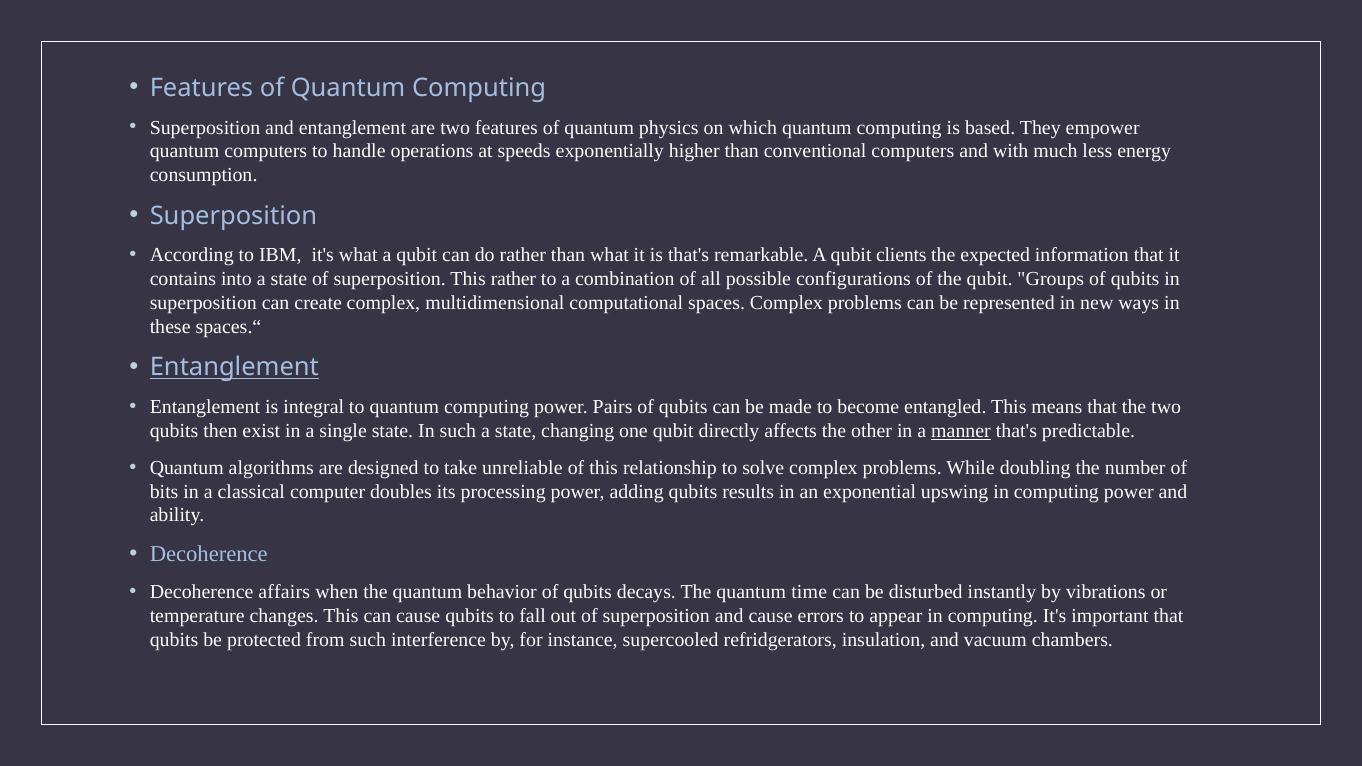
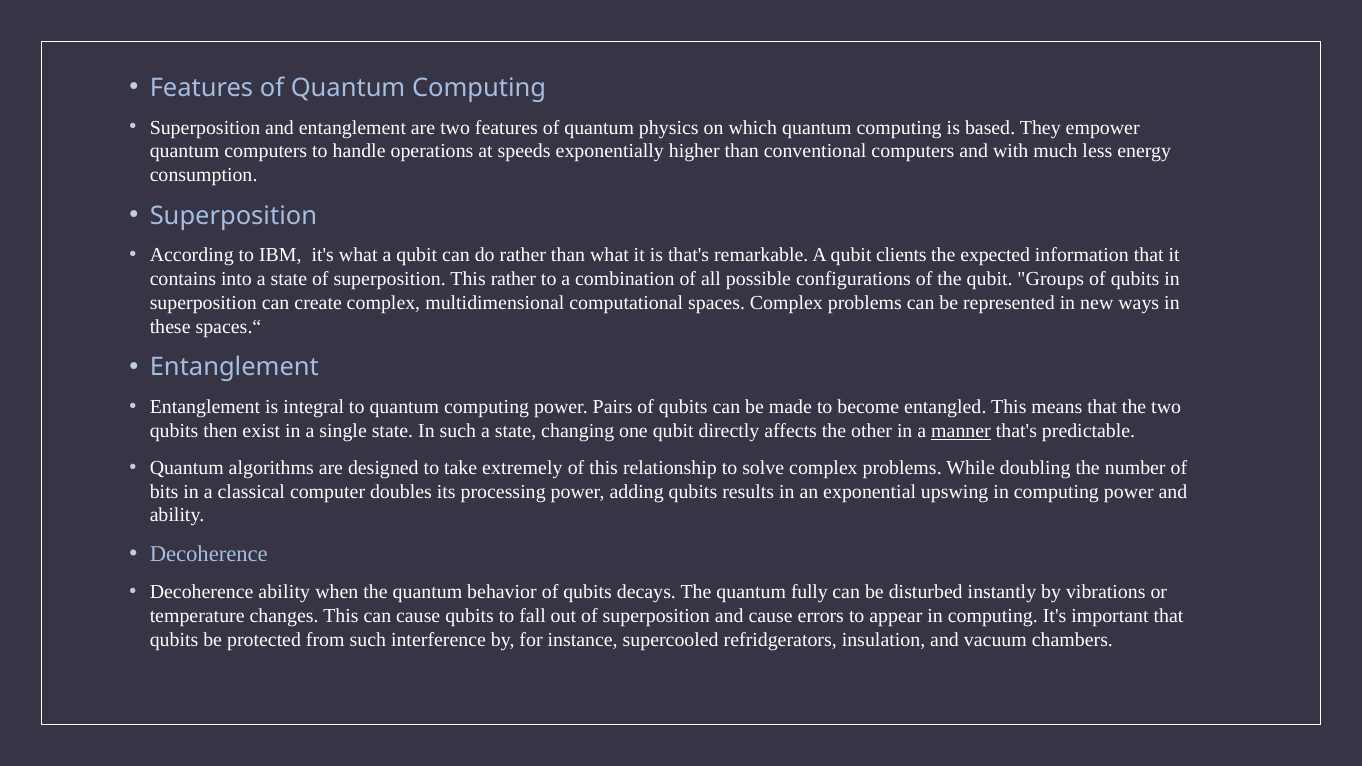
Entanglement underline: present -> none (234, 367)
unreliable: unreliable -> extremely (522, 468)
Decoherence affairs: affairs -> ability (284, 592)
time: time -> fully (809, 592)
